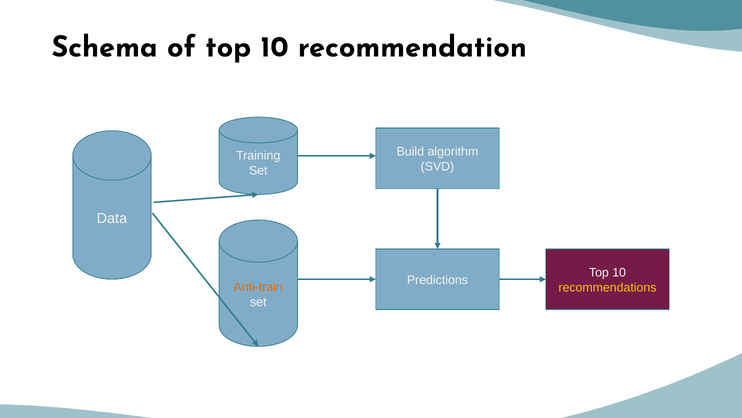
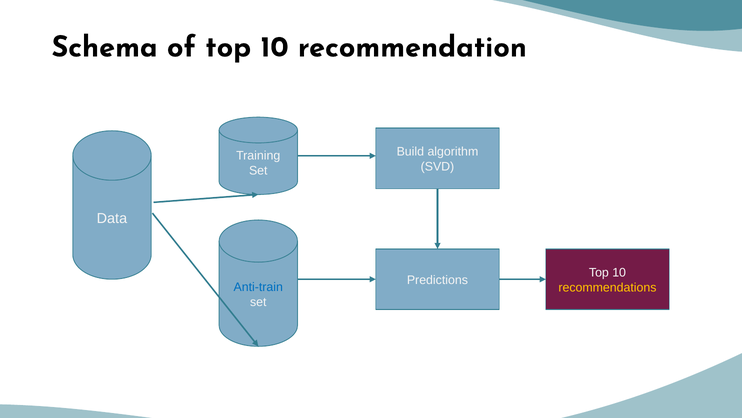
Anti-train colour: orange -> blue (258, 287)
